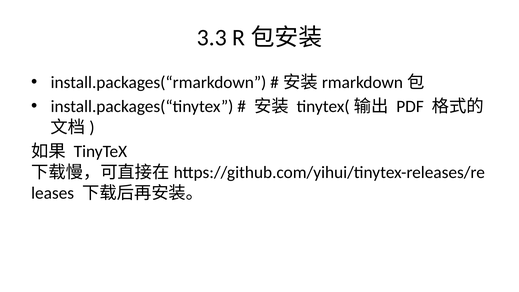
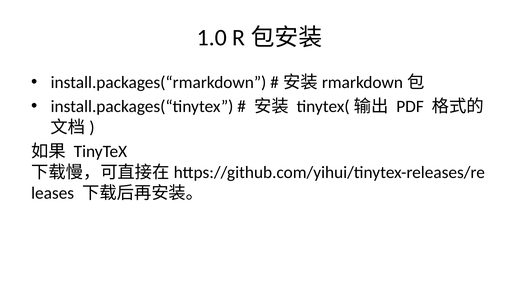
3.3: 3.3 -> 1.0 (212, 38)
